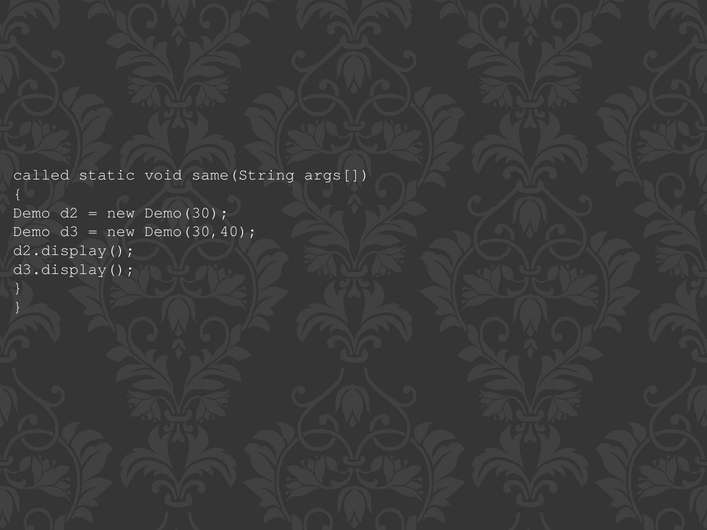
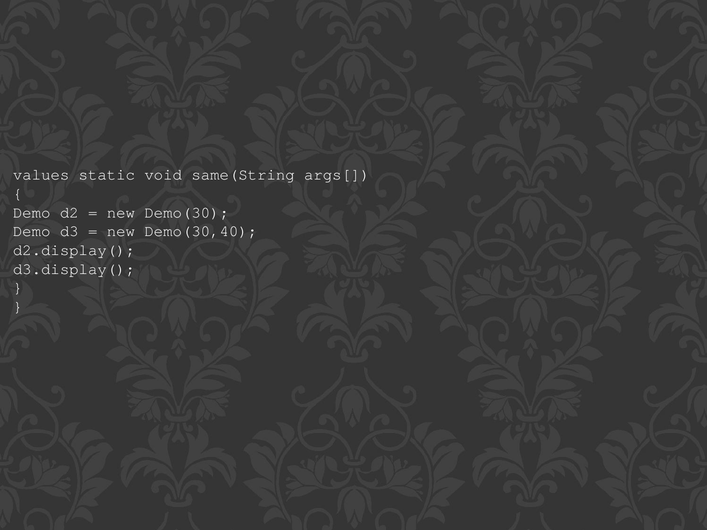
called: called -> values (41, 175)
